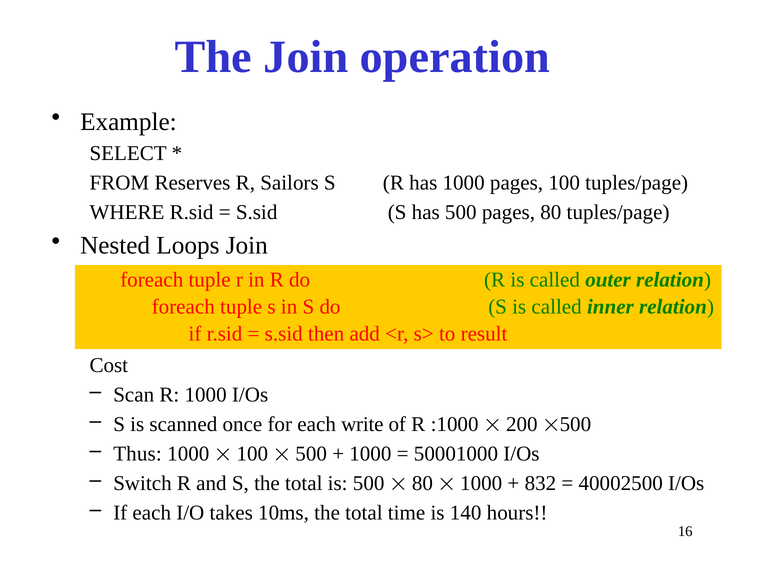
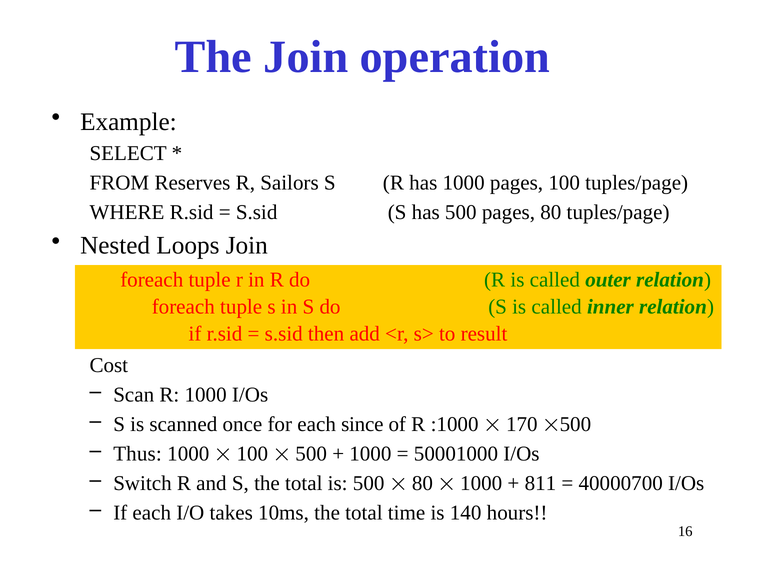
write: write -> since (362, 424)
200: 200 -> 170 (522, 424)
832: 832 -> 811 (540, 483)
40002500: 40002500 -> 40000700 (621, 483)
